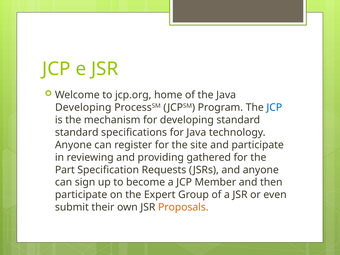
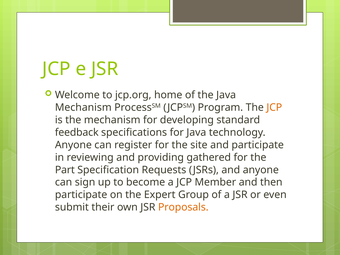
Developing: Developing -> Mechanism (83, 108)
JCP colour: blue -> orange (274, 108)
standard: standard -> feedback (77, 132)
